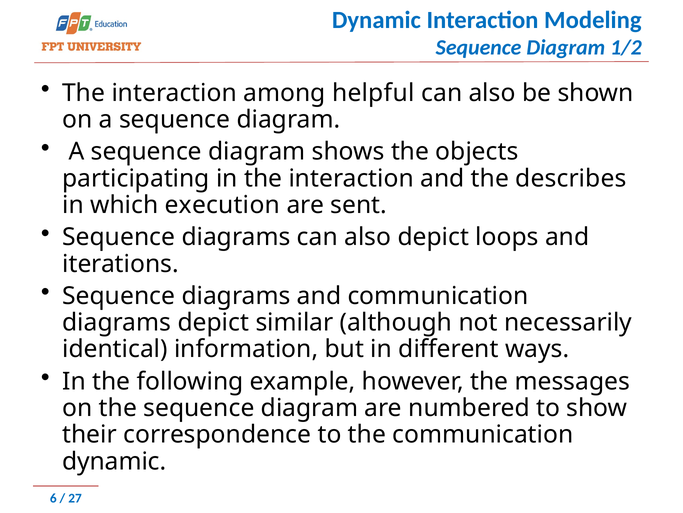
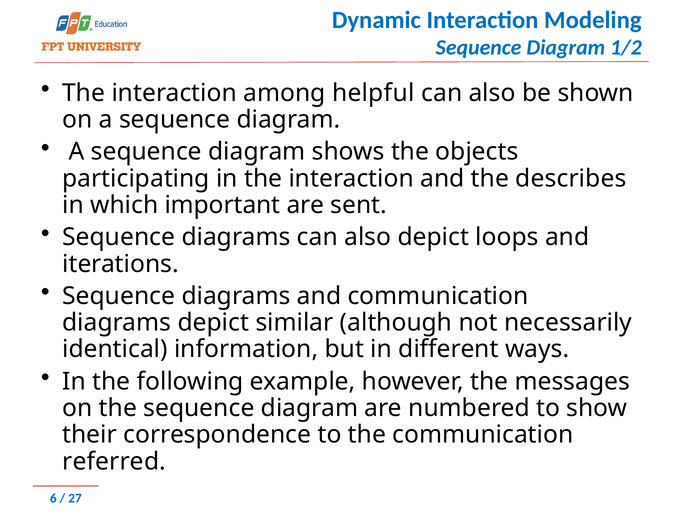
execution: execution -> important (223, 205)
dynamic: dynamic -> referred (114, 461)
